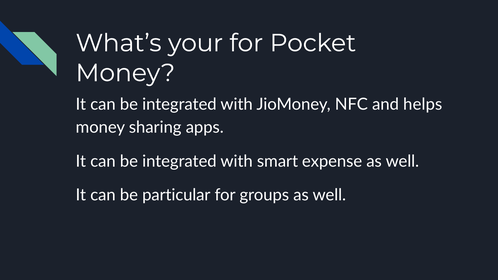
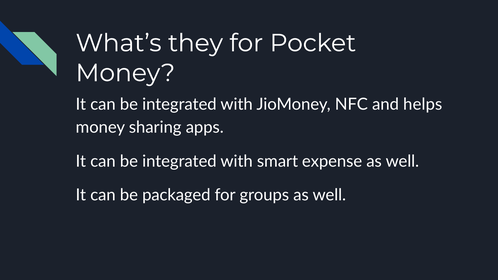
your: your -> they (195, 43)
particular: particular -> packaged (176, 195)
